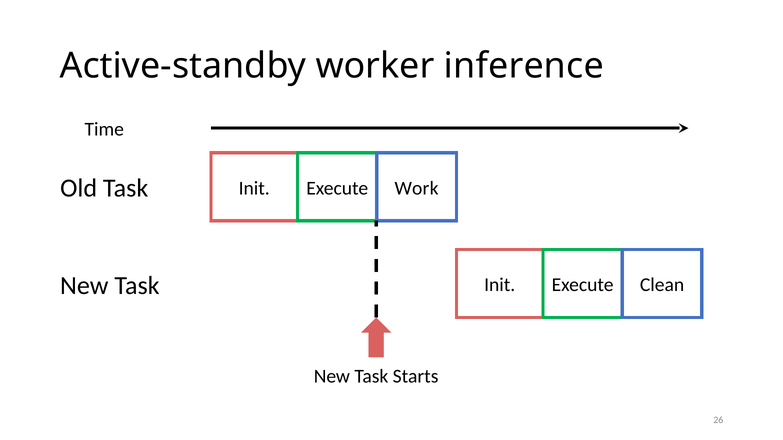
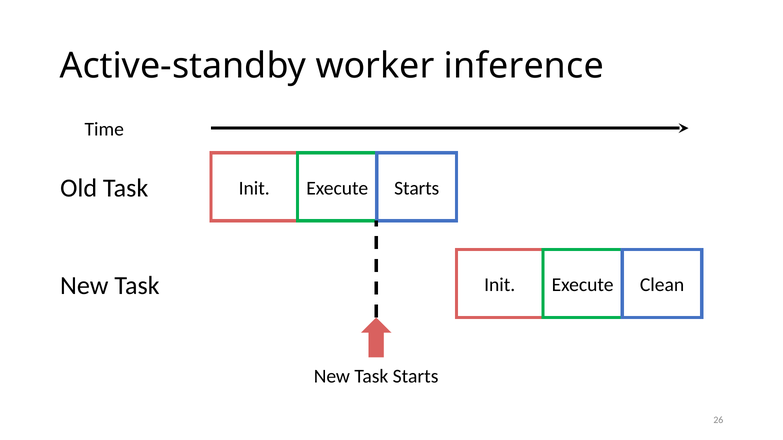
Work: Work -> Starts (417, 188)
